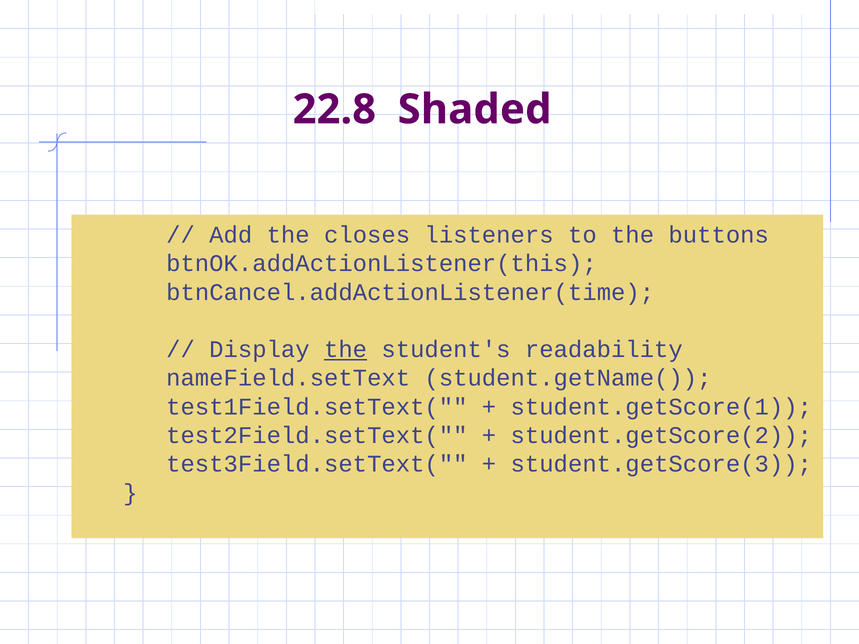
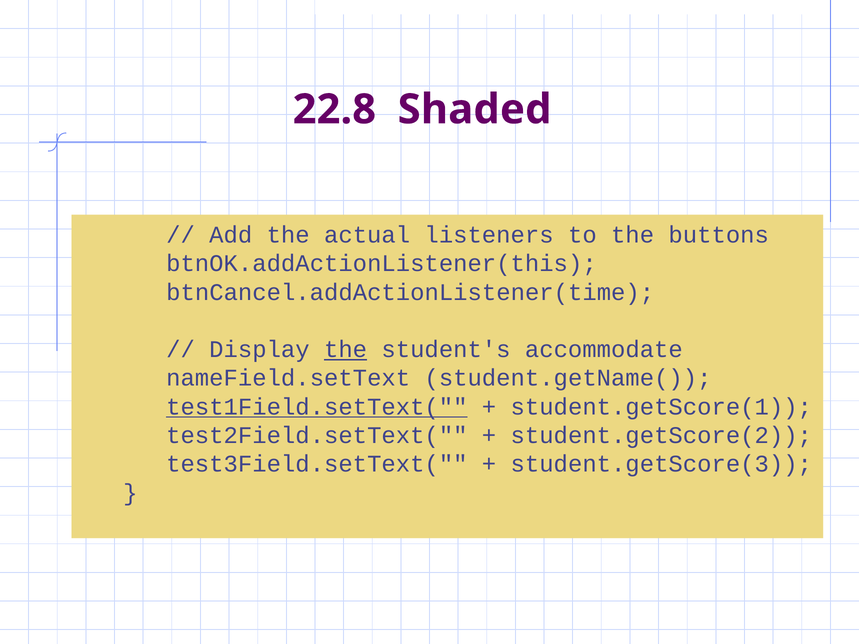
closes: closes -> actual (367, 235)
readability: readability -> accommodate (604, 350)
test1Field.setText( underline: none -> present (317, 407)
